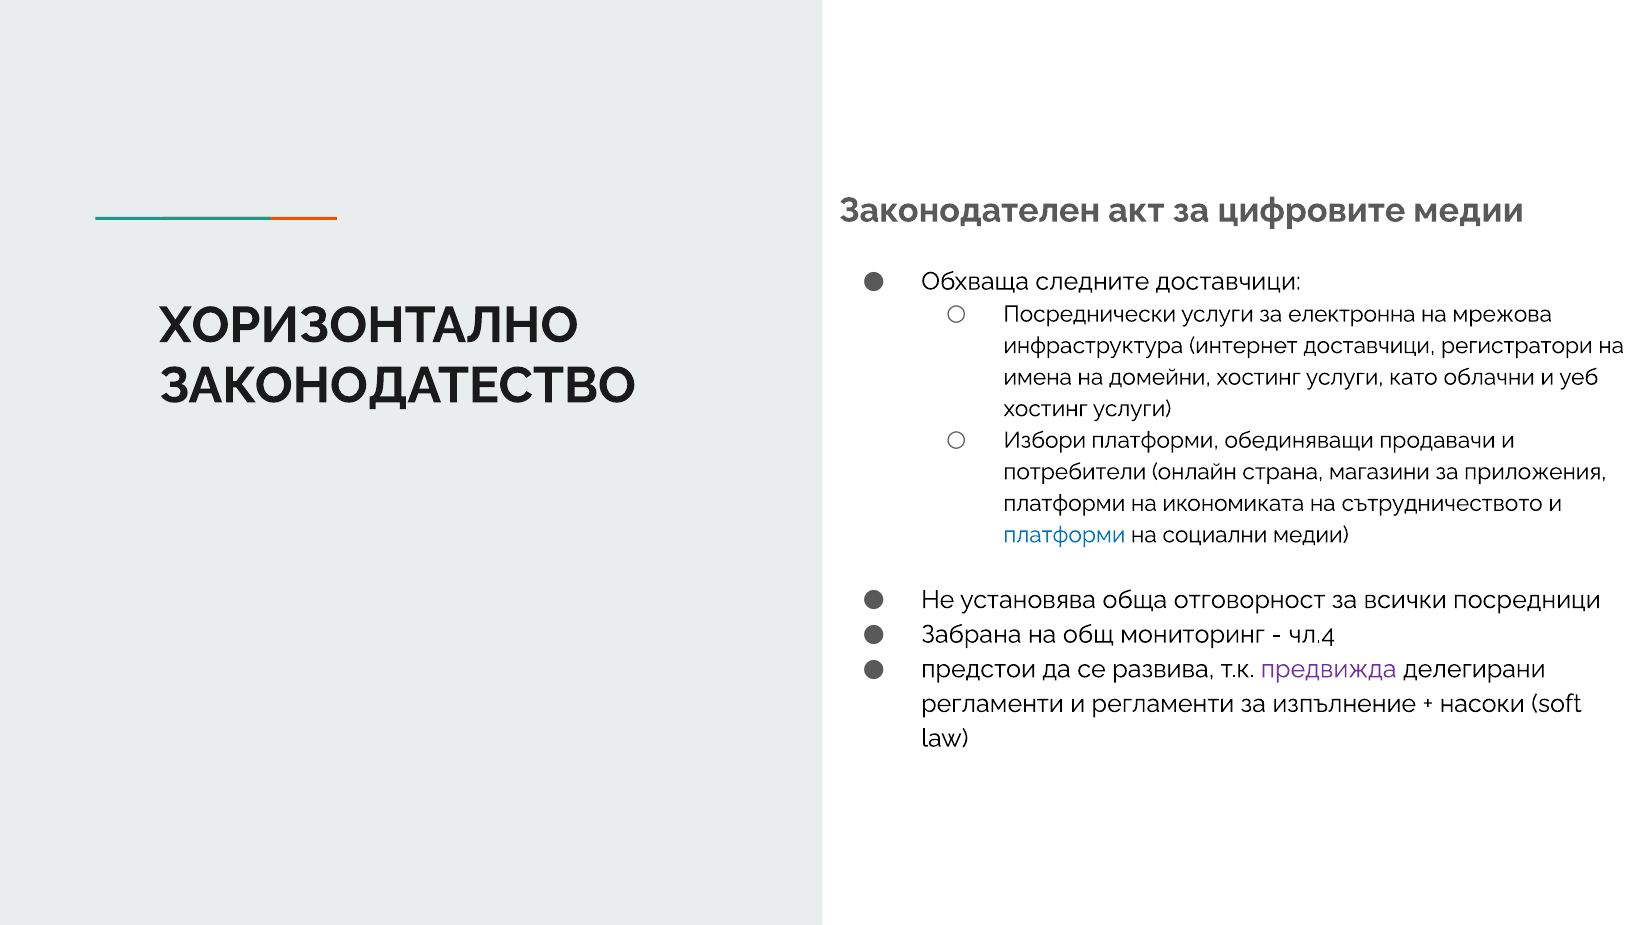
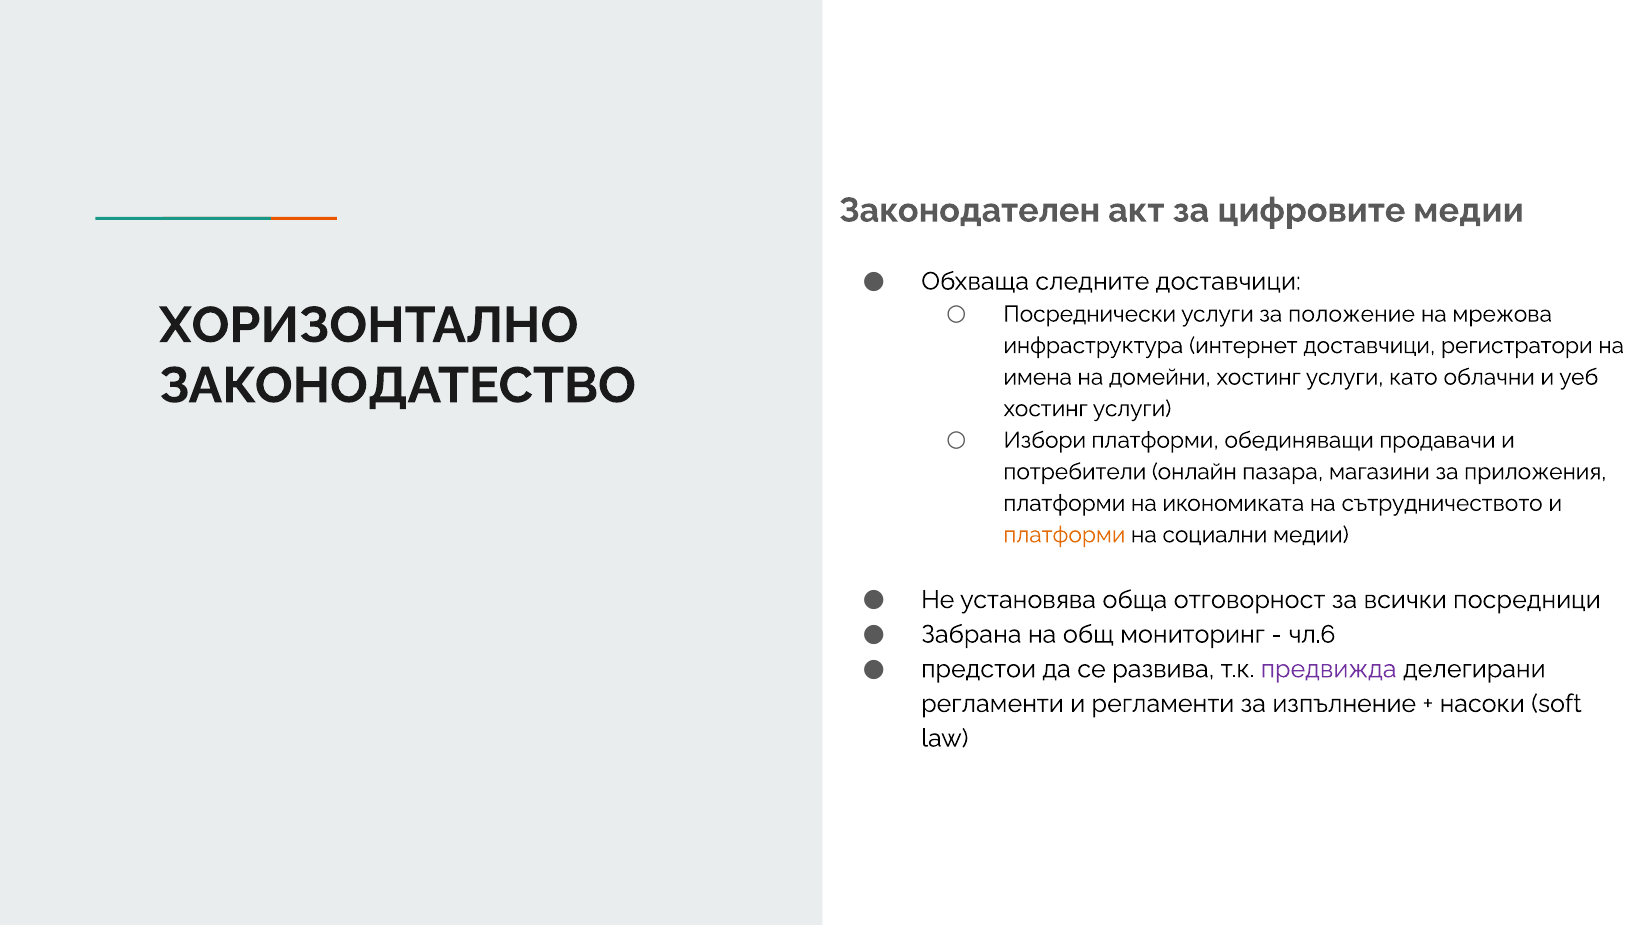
електронна: електронна -> положение (1352, 314)
страна: страна -> пазара (1283, 472)
платформи colour: blue -> orange (1064, 535)
чл.4: чл.4 -> чл.6 (1312, 635)
